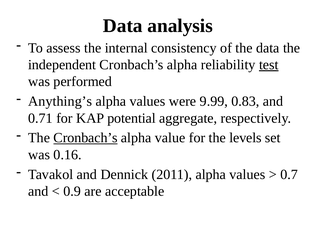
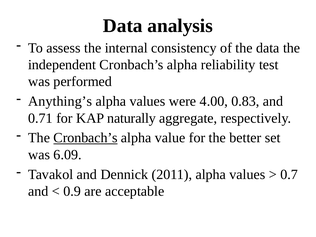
test underline: present -> none (269, 65)
9.99: 9.99 -> 4.00 (214, 101)
potential: potential -> naturally (131, 118)
levels: levels -> better (245, 138)
0.16: 0.16 -> 6.09 (68, 155)
